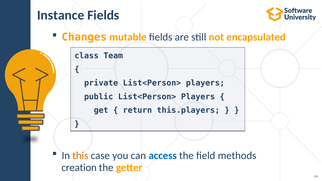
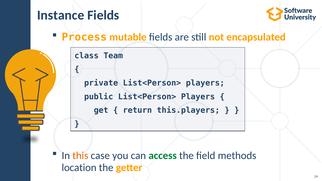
Changes: Changes -> Process (84, 37)
access colour: blue -> green (163, 156)
creation: creation -> location (79, 168)
